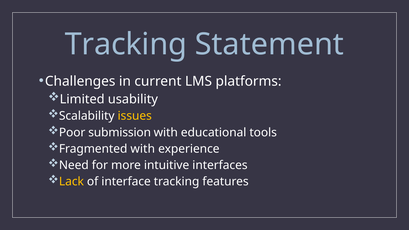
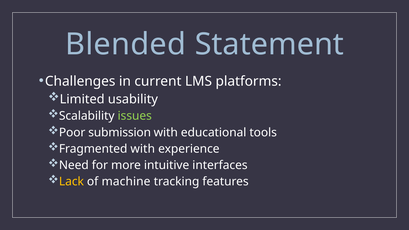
Tracking: Tracking -> Blended (126, 44)
issues colour: yellow -> light green (135, 116)
interface: interface -> machine (126, 182)
